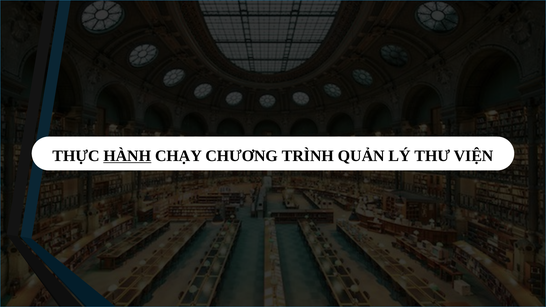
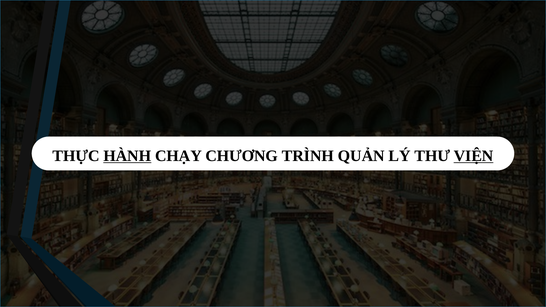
VIỆN underline: none -> present (474, 156)
